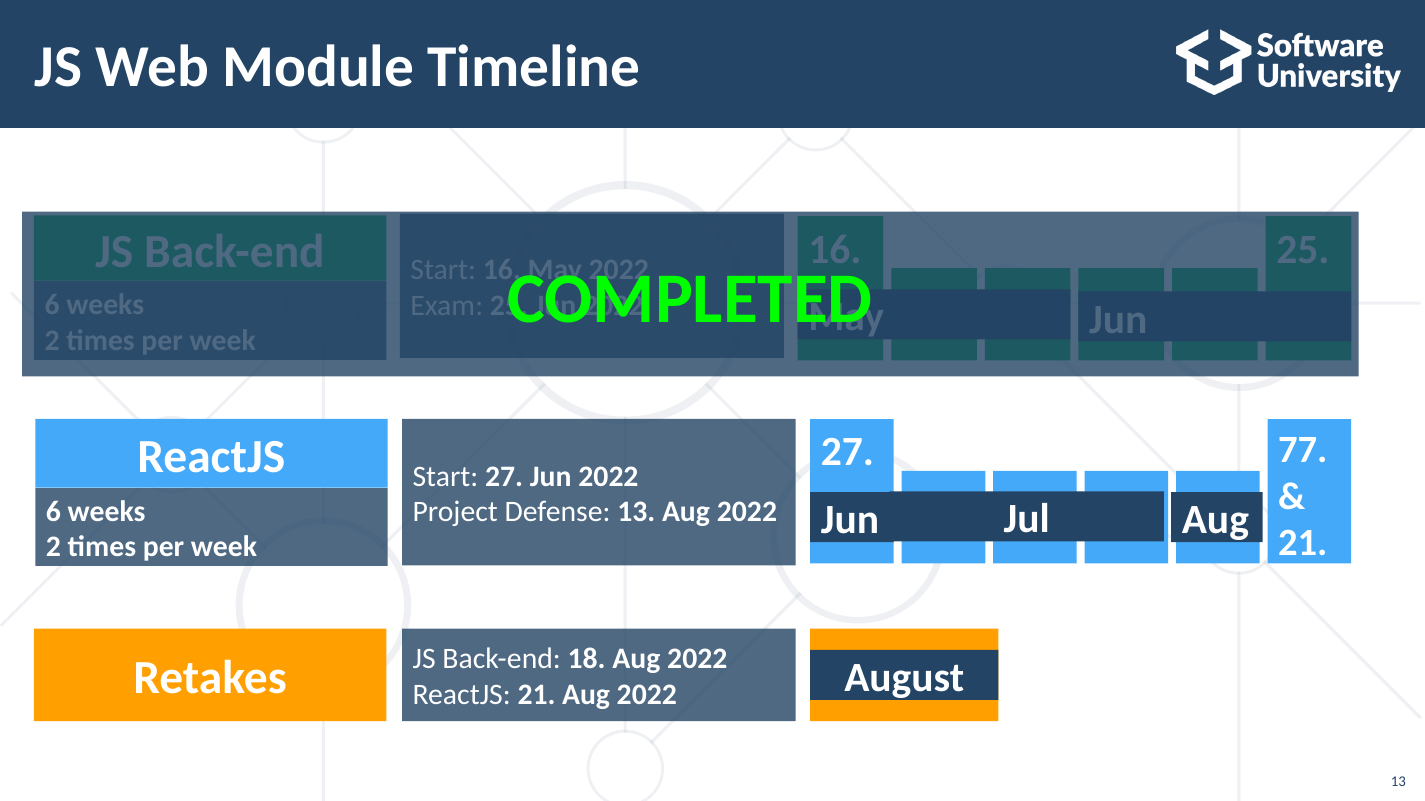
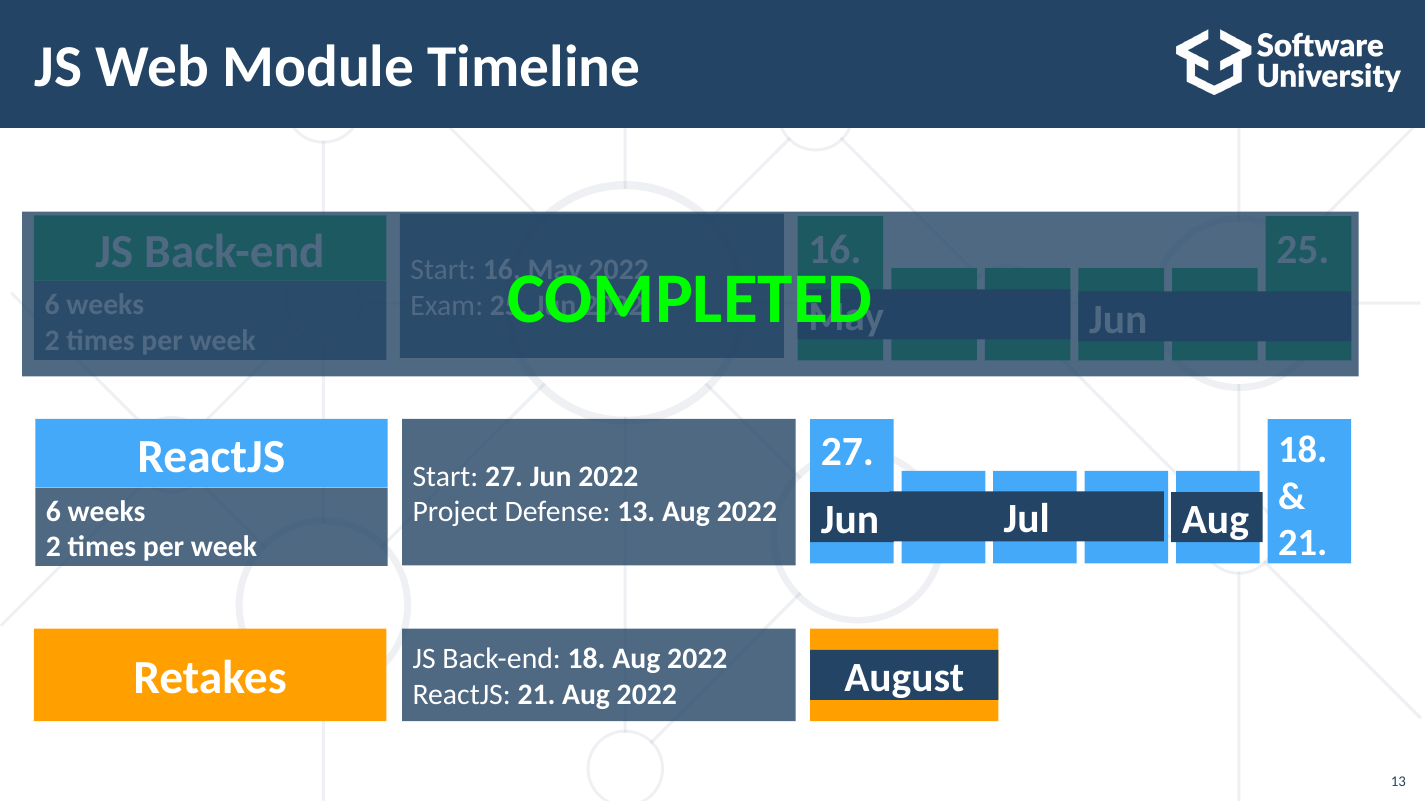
27 77: 77 -> 18 (1303, 450)
